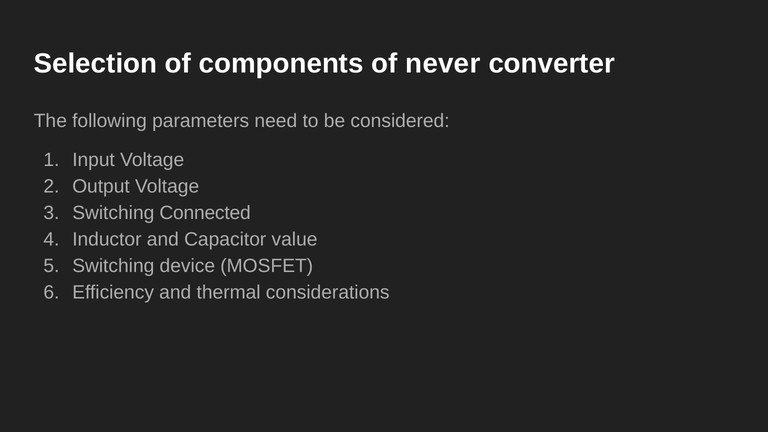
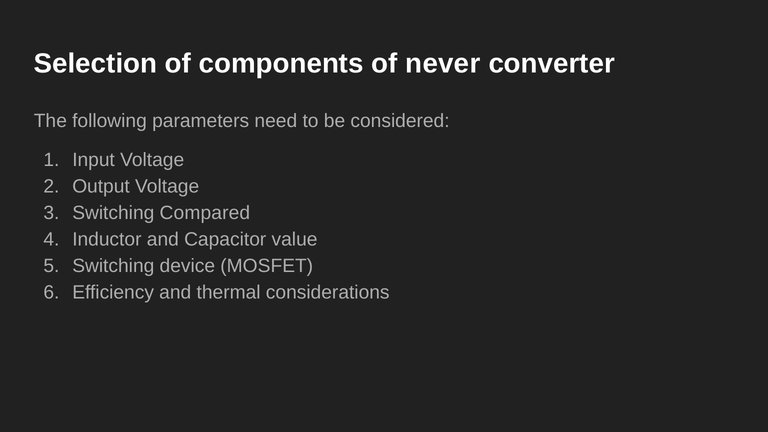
Connected: Connected -> Compared (205, 213)
